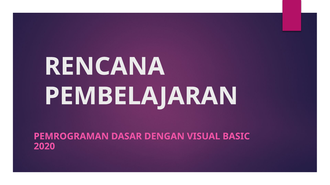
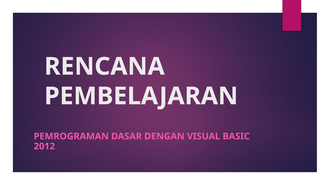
2020: 2020 -> 2012 (44, 147)
